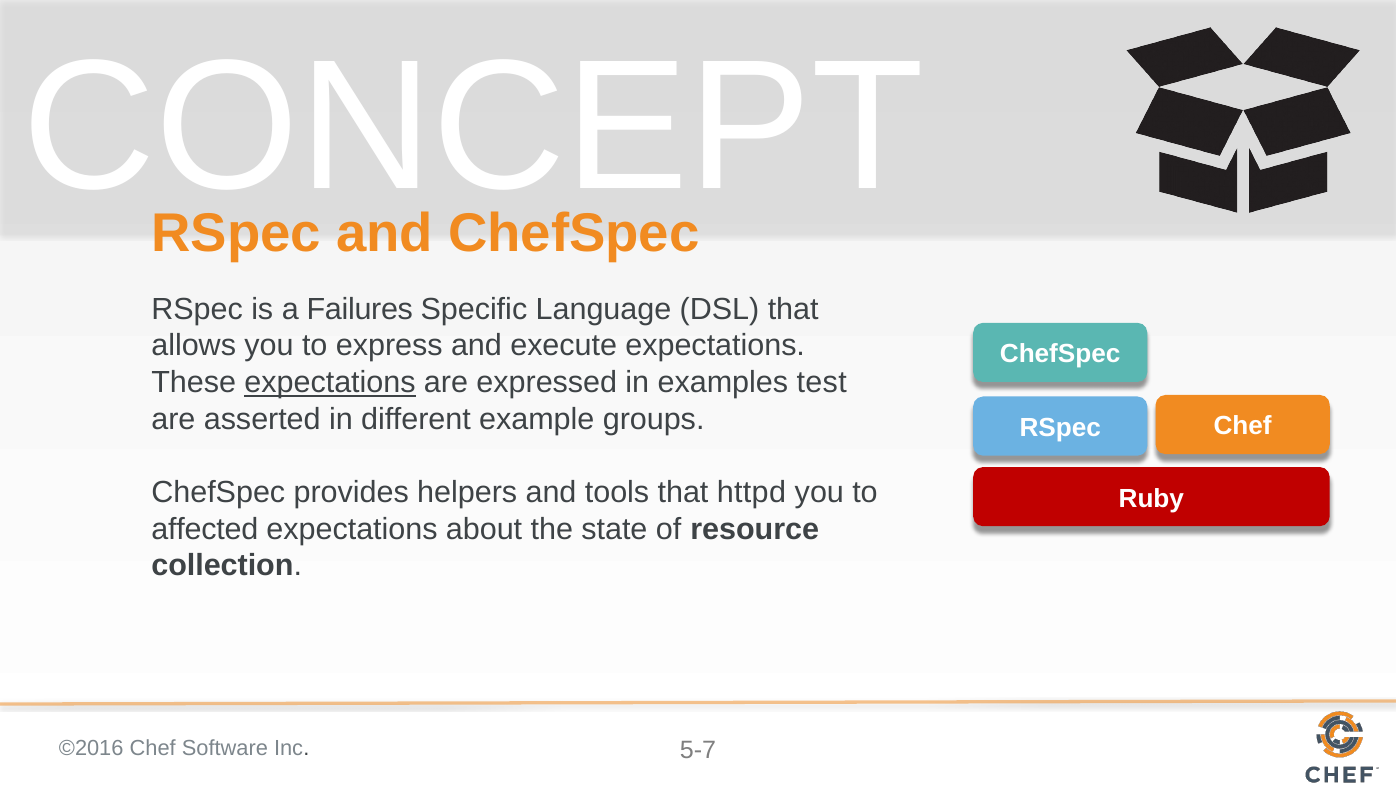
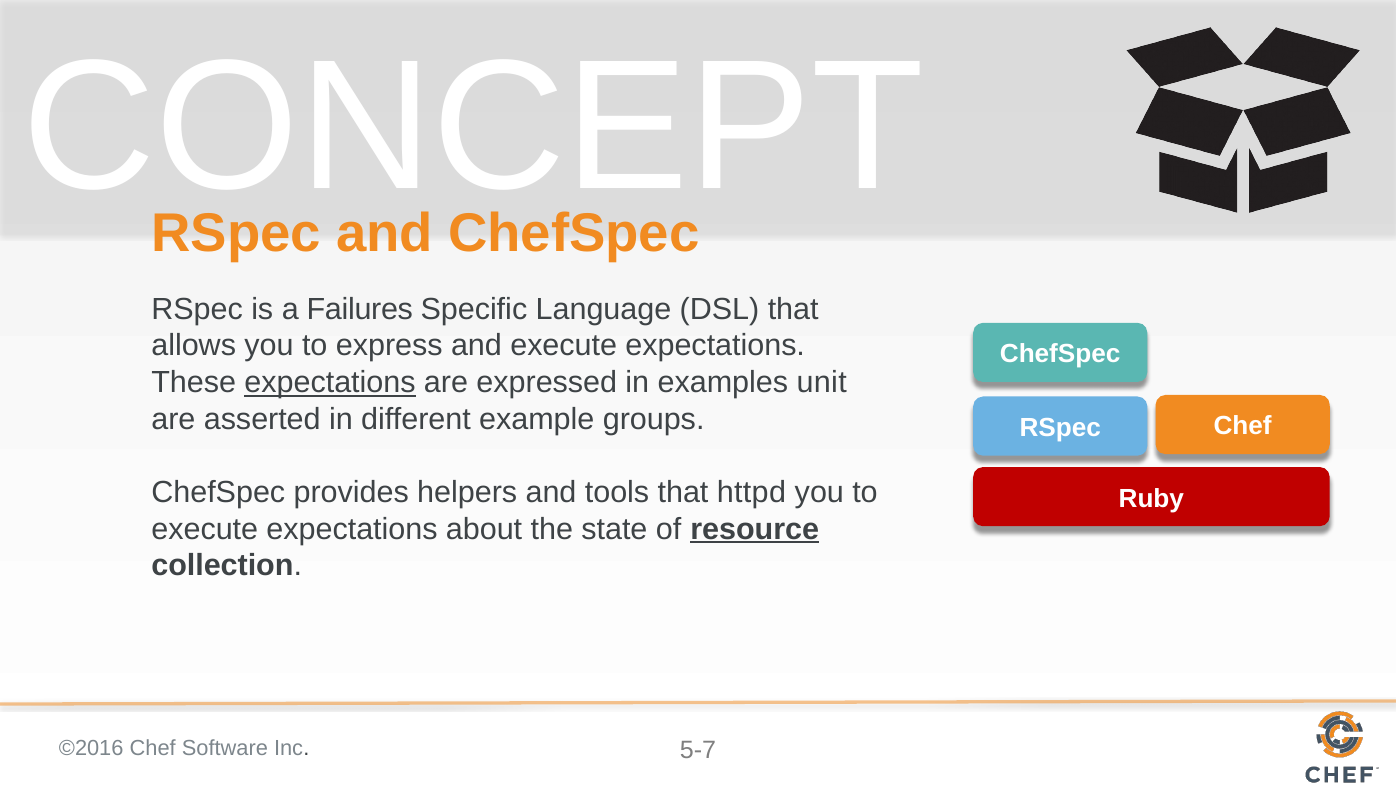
test: test -> unit (822, 383)
affected: affected -> execute (205, 529)
resource underline: none -> present (755, 529)
